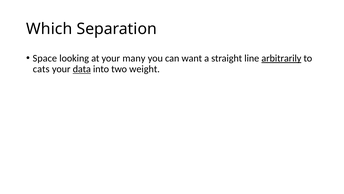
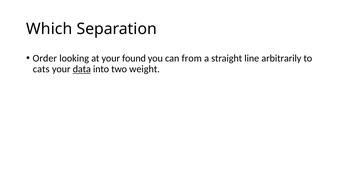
Space: Space -> Order (45, 58)
many: many -> found (134, 58)
want: want -> from (192, 58)
arbitrarily underline: present -> none (281, 58)
